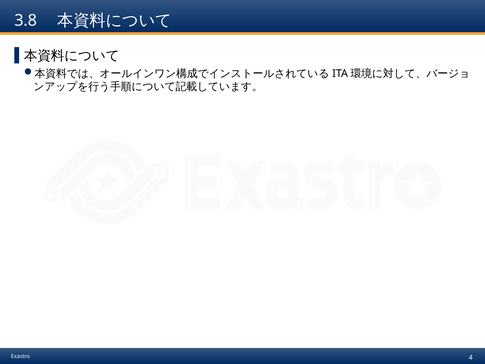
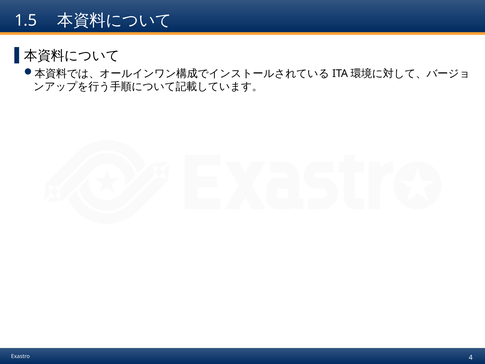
3.8: 3.8 -> 1.5 (26, 21)
